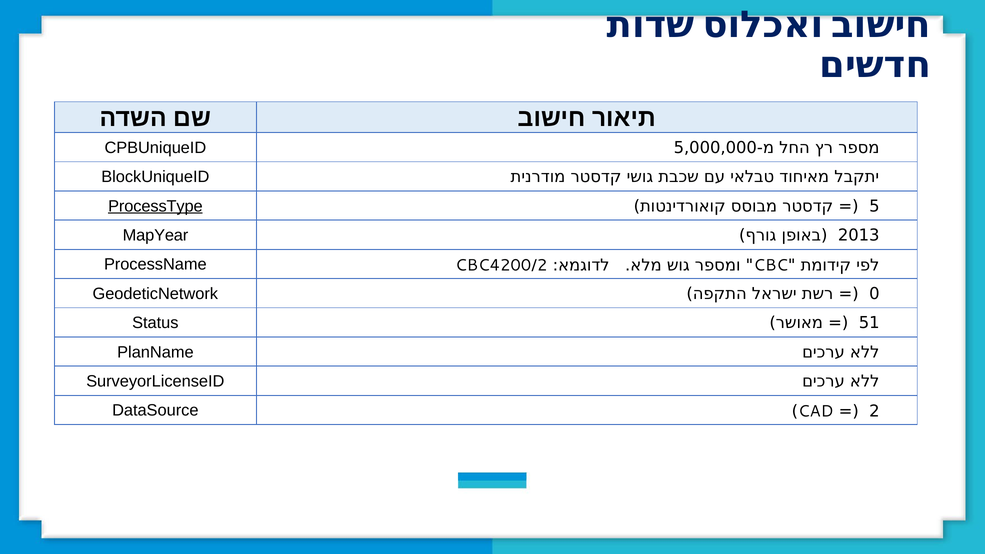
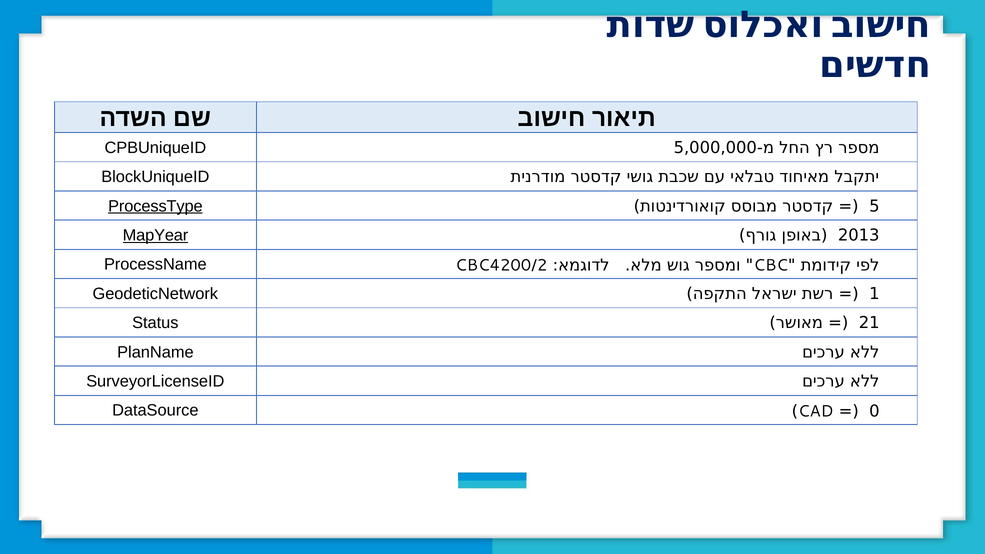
MapYear underline: none -> present (156, 235)
0: 0 -> 1 (874, 294)
51: 51 -> 21 (869, 323)
2: 2 -> 0 (874, 411)
